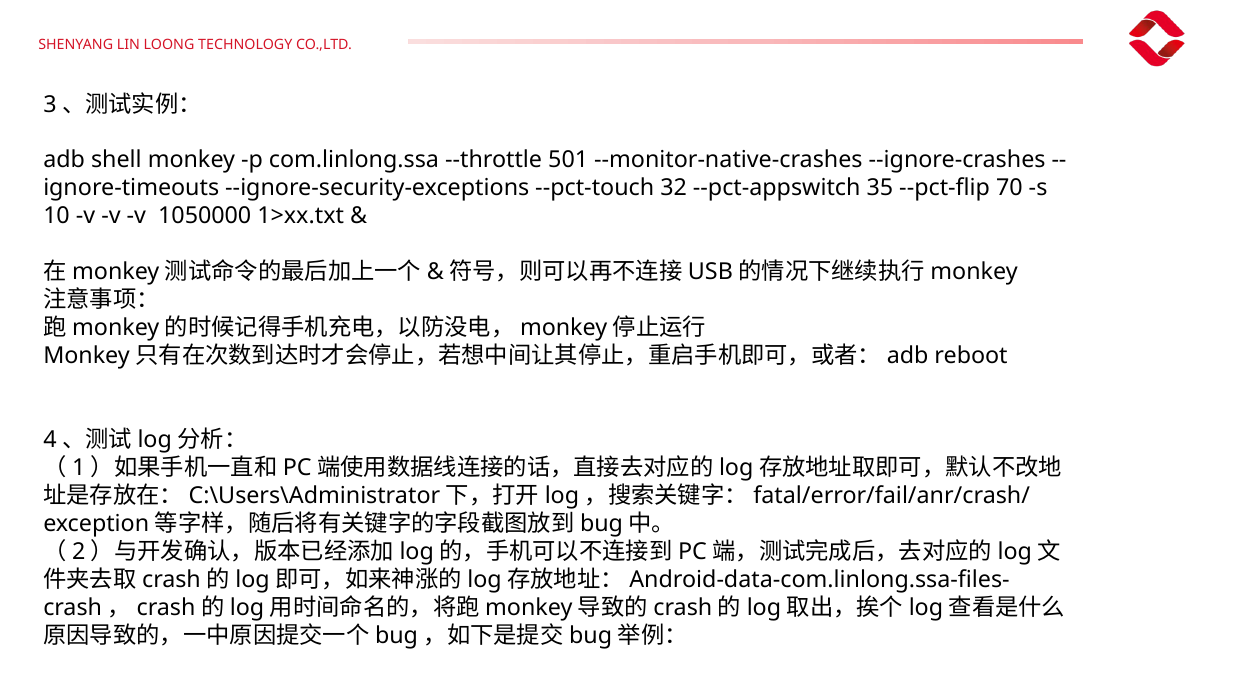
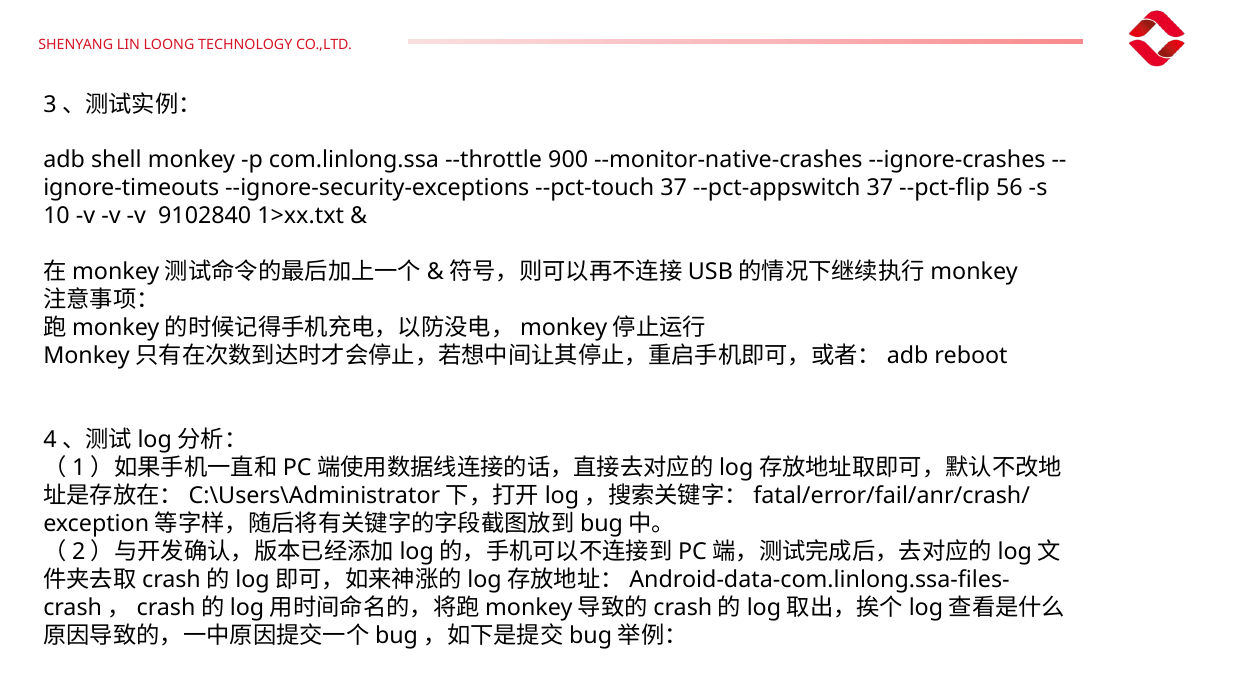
501: 501 -> 900 (568, 160)
--pct-touch 32: 32 -> 37 (674, 188)
--pct-appswitch 35: 35 -> 37 (880, 188)
70: 70 -> 56 (1009, 188)
1050000: 1050000 -> 9102840 (205, 216)
